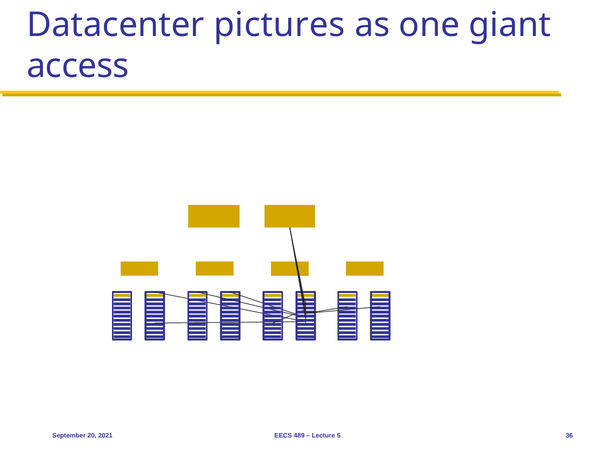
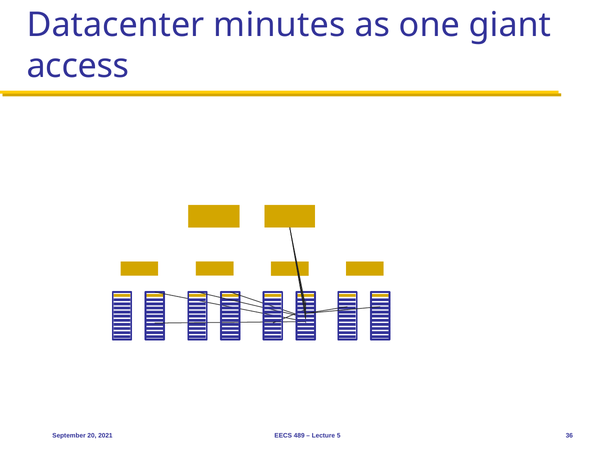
pictures: pictures -> minutes (280, 25)
